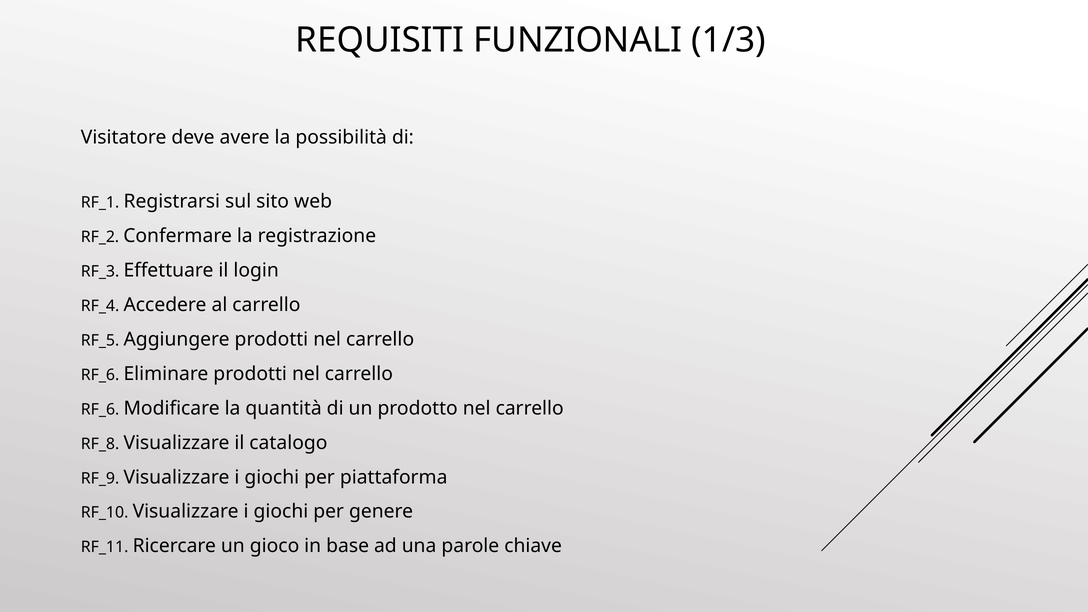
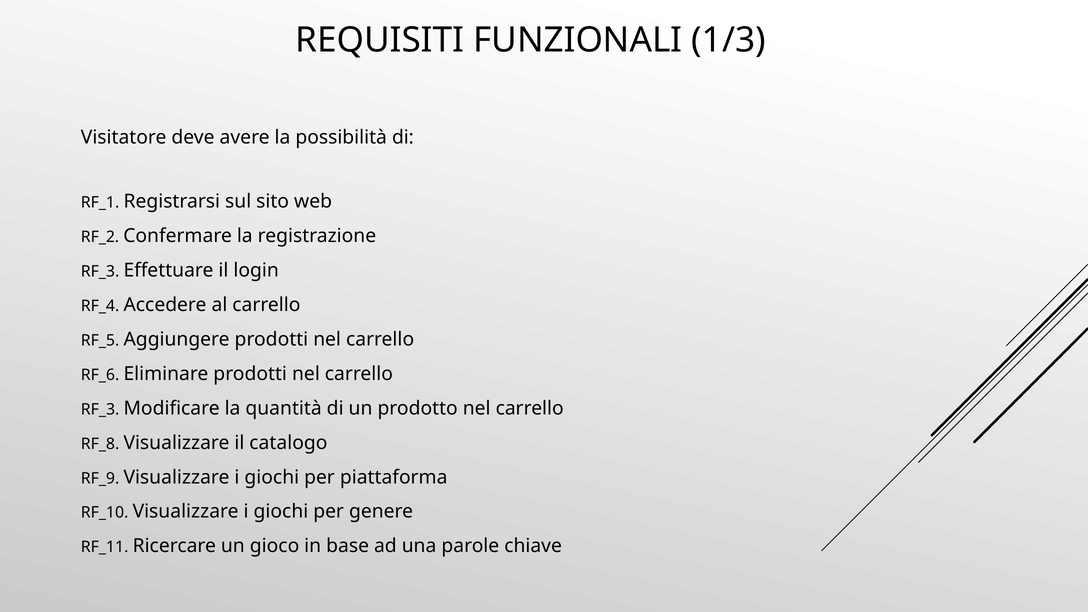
RF_6: RF_6 -> RF_3 (100, 409)
